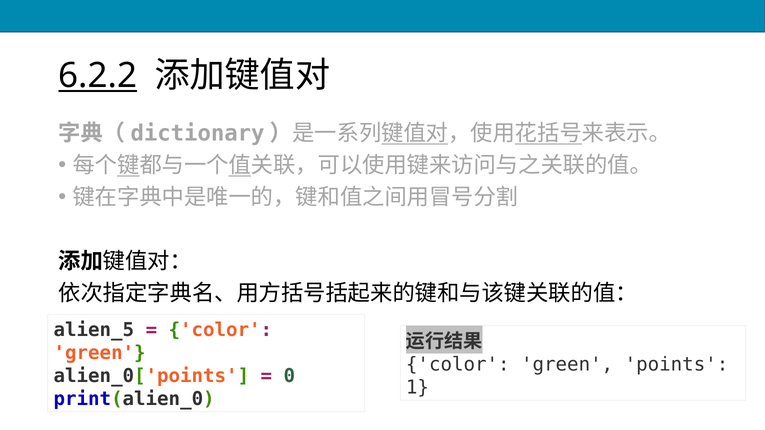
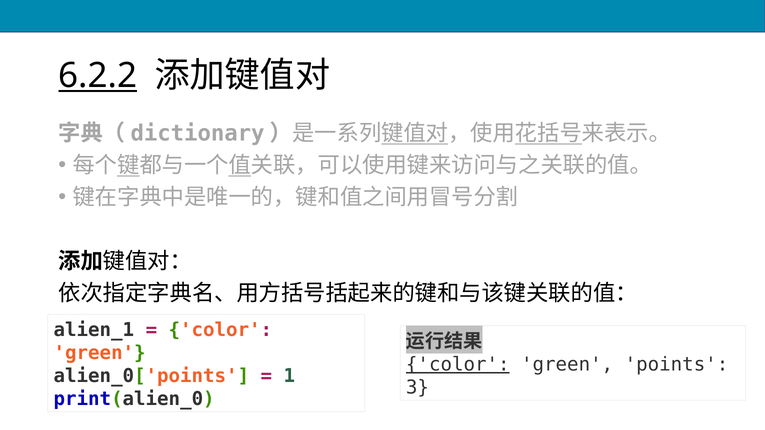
alien_5: alien_5 -> alien_1 (94, 330)
color underline: none -> present (458, 365)
0: 0 -> 1 (289, 376)
1: 1 -> 3 (417, 388)
